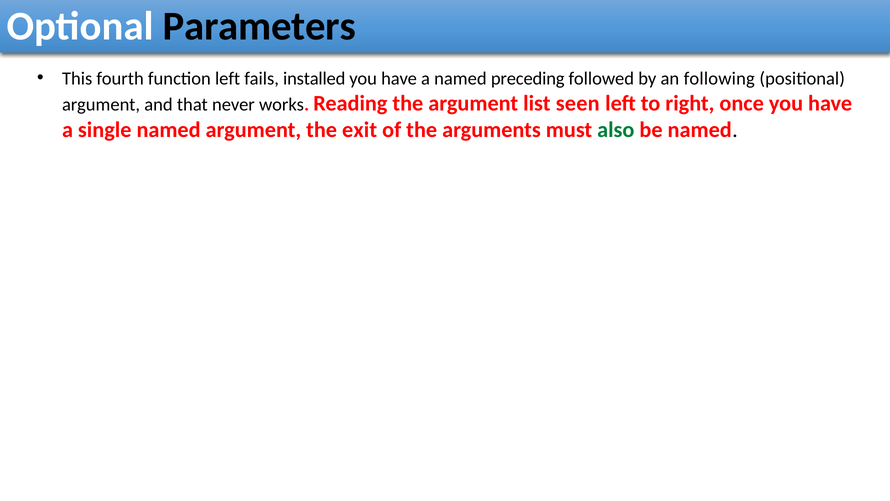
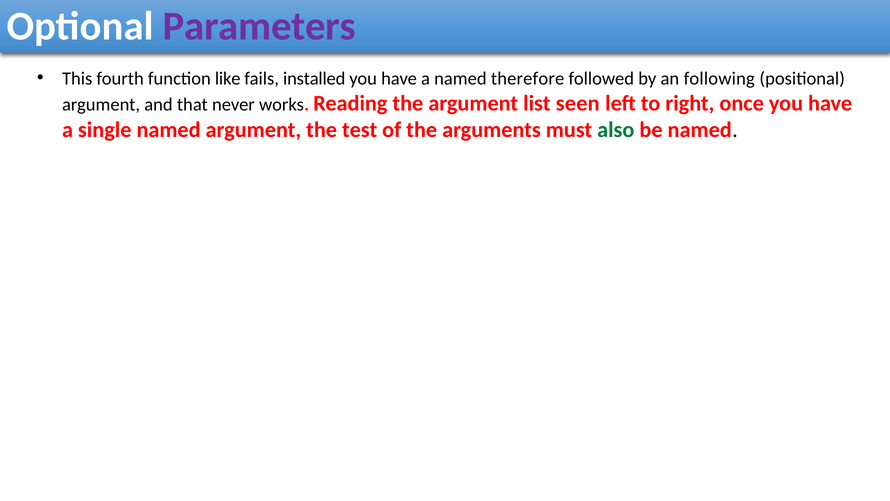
Parameters colour: black -> purple (259, 26)
function left: left -> like (228, 78)
preceding: preceding -> therefore (528, 78)
exit: exit -> test (360, 130)
